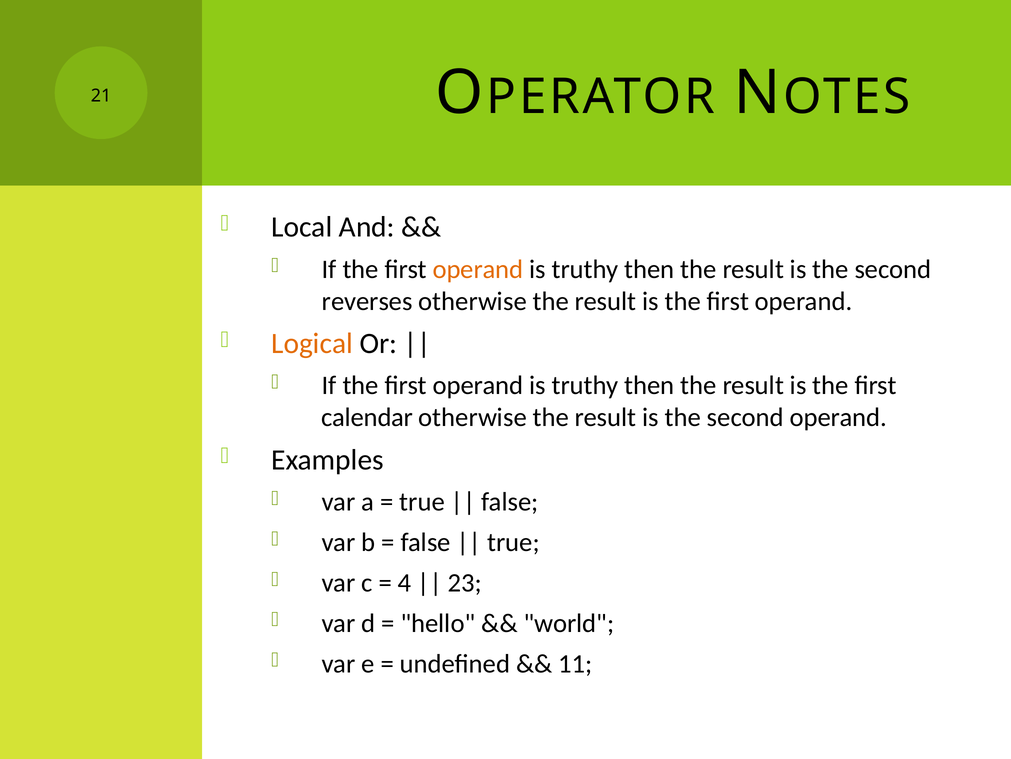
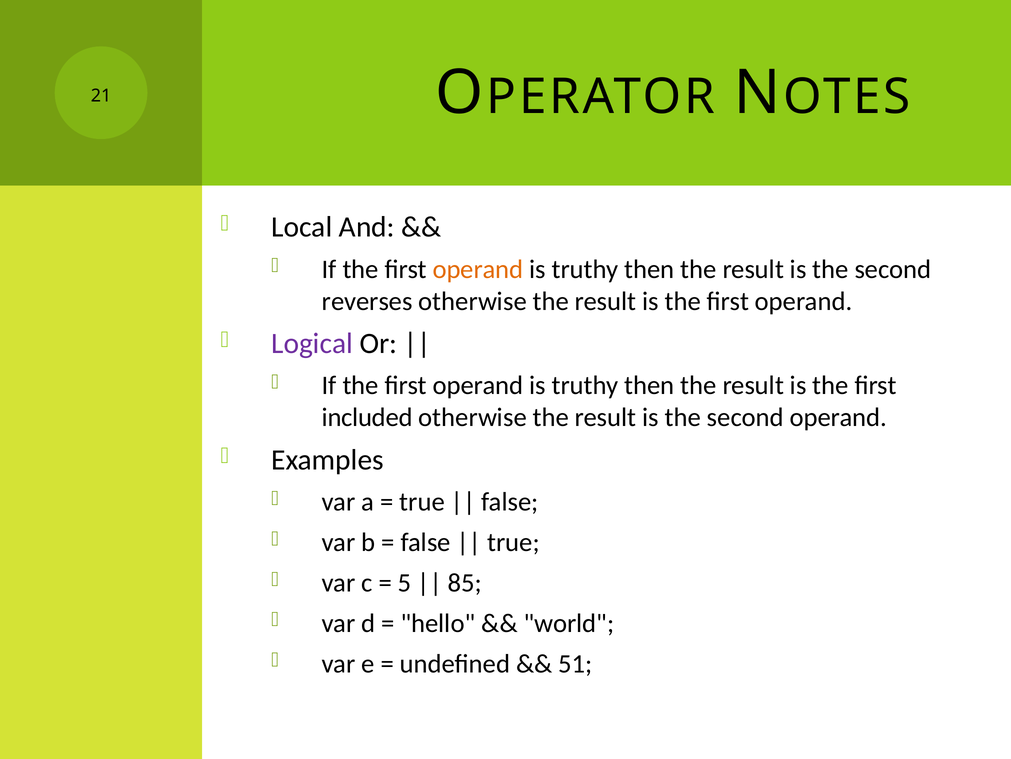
Logical colour: orange -> purple (312, 343)
calendar: calendar -> included (367, 417)
4: 4 -> 5 (405, 582)
23: 23 -> 85 (465, 582)
11: 11 -> 51 (575, 663)
